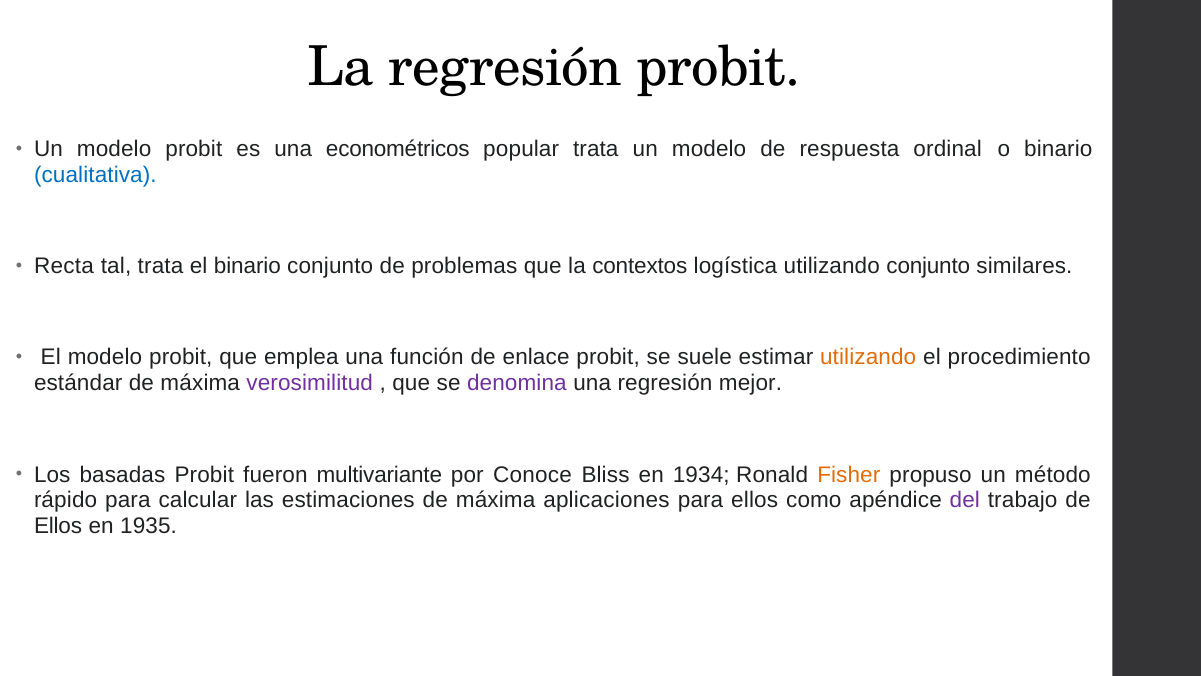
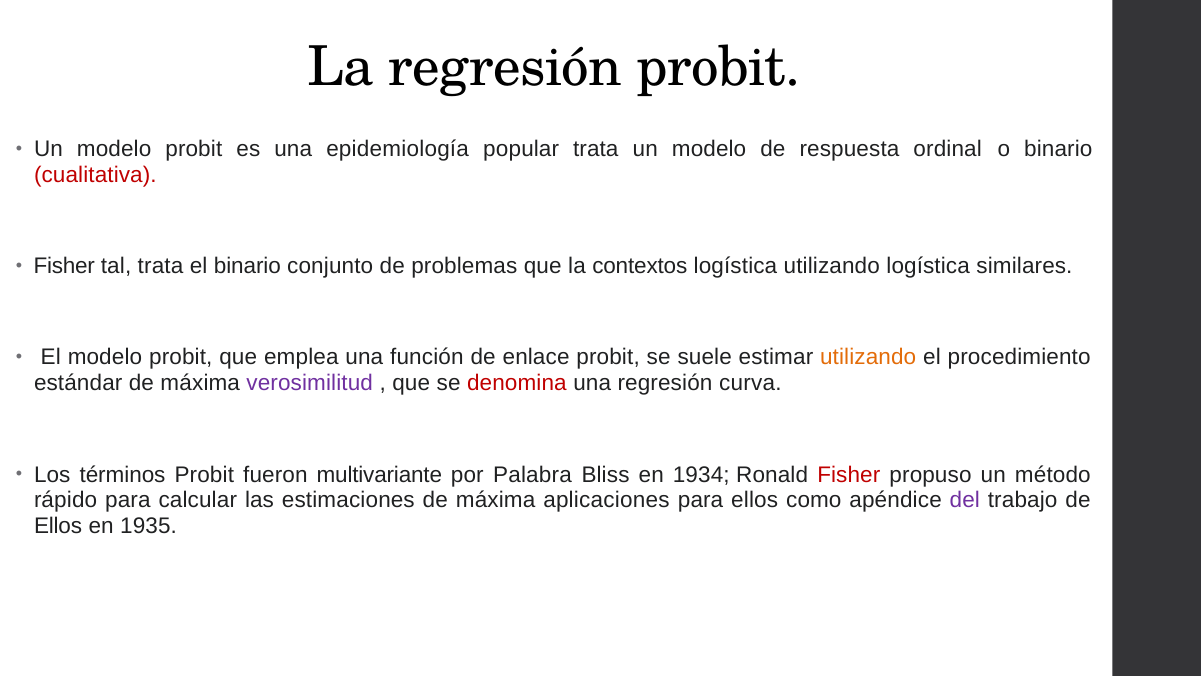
econométricos: econométricos -> epidemiología (398, 149)
cualitativa colour: blue -> red (95, 174)
Recta: Recta -> Fisher (64, 266)
utilizando conjunto: conjunto -> logística (928, 266)
denomina colour: purple -> red (517, 383)
mejor: mejor -> curva (750, 383)
basadas: basadas -> términos (123, 474)
Conoce: Conoce -> Palabra (533, 474)
Fisher colour: orange -> red (849, 474)
